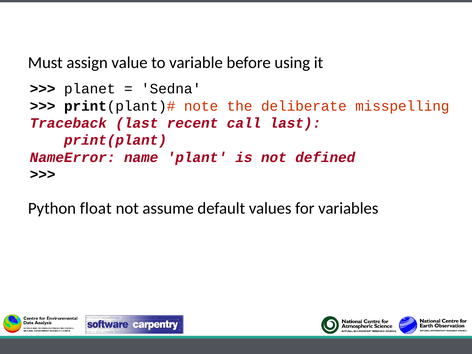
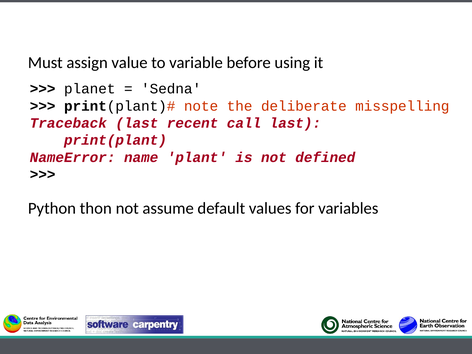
float: float -> thon (96, 208)
